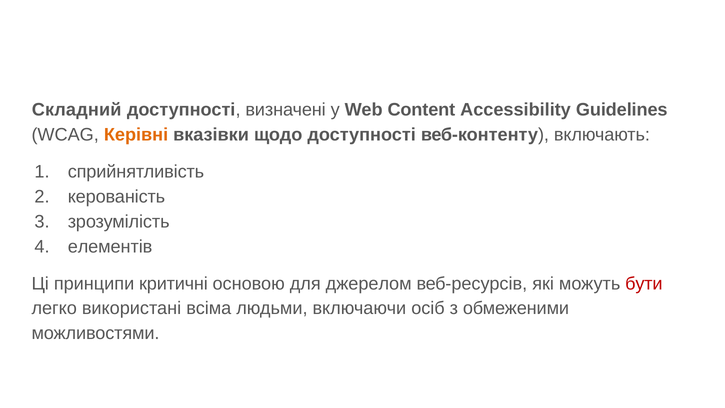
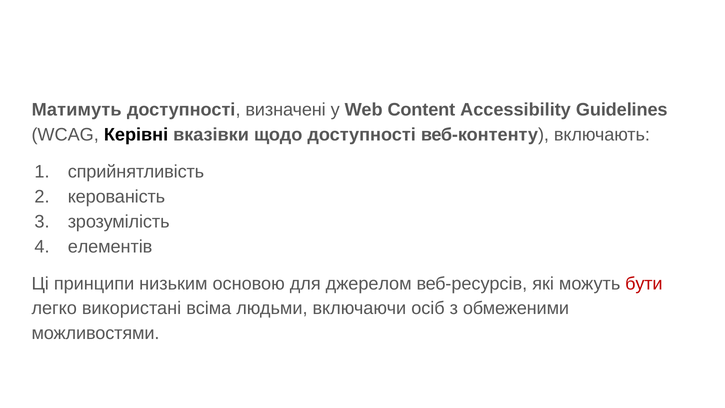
Складний: Складний -> Матимуть (77, 110)
Керівні colour: orange -> black (136, 135)
критичні: критичні -> низьким (173, 284)
